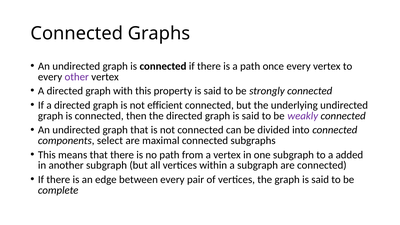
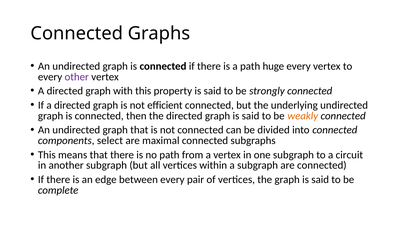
once: once -> huge (273, 66)
weakly colour: purple -> orange (303, 116)
added: added -> circuit (349, 155)
